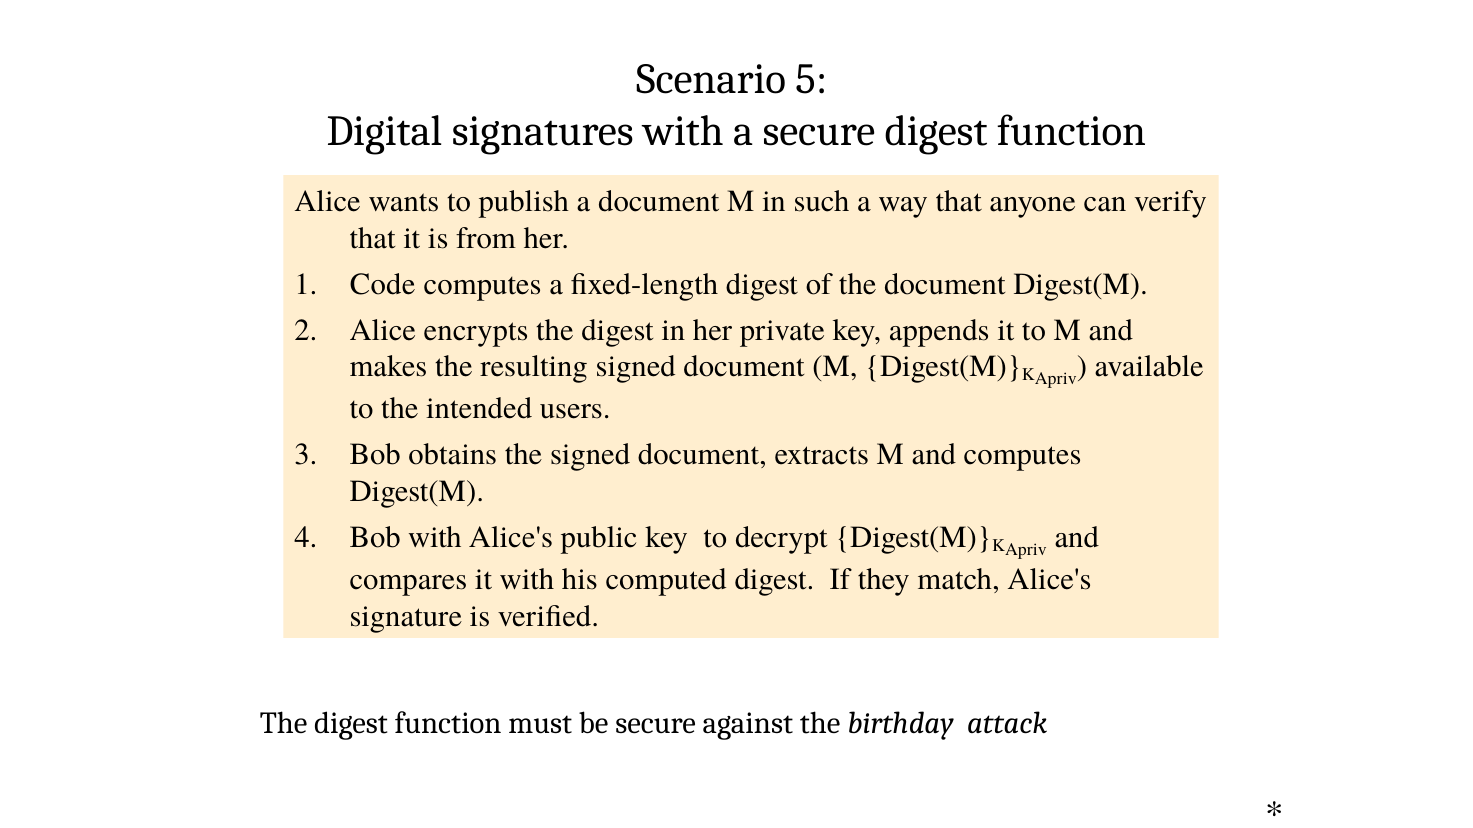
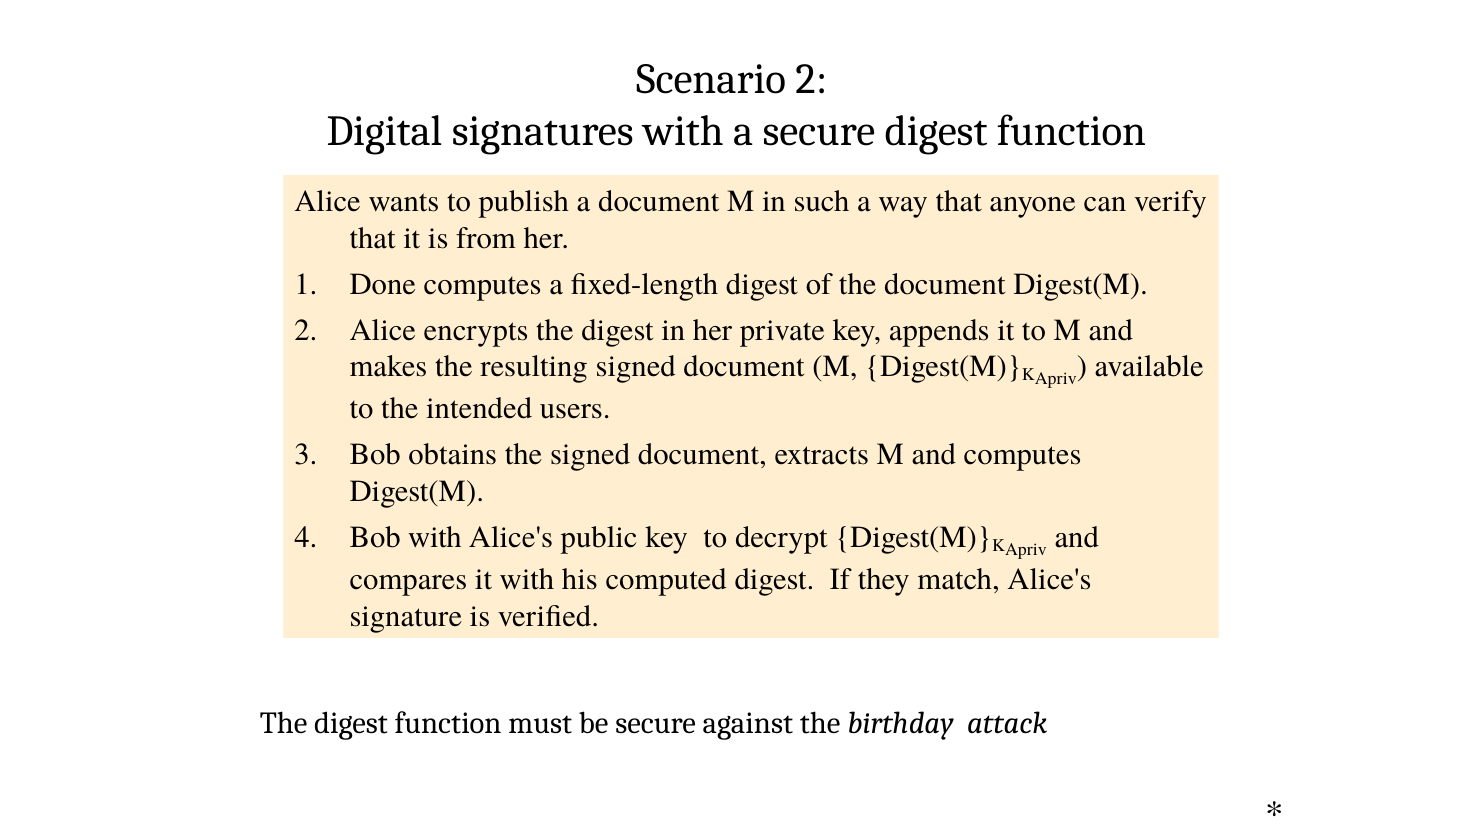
Scenario 5: 5 -> 2 (811, 79)
Code: Code -> Done (383, 284)
